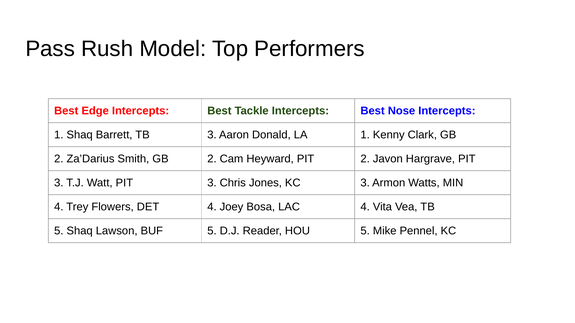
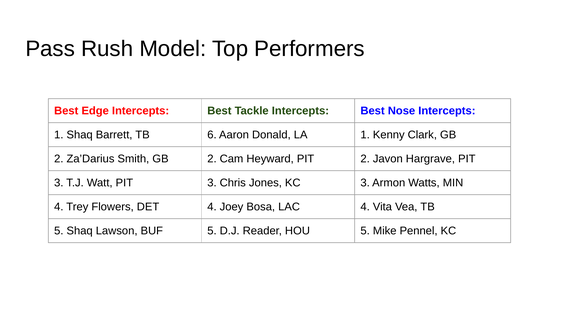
TB 3: 3 -> 6 (212, 135)
